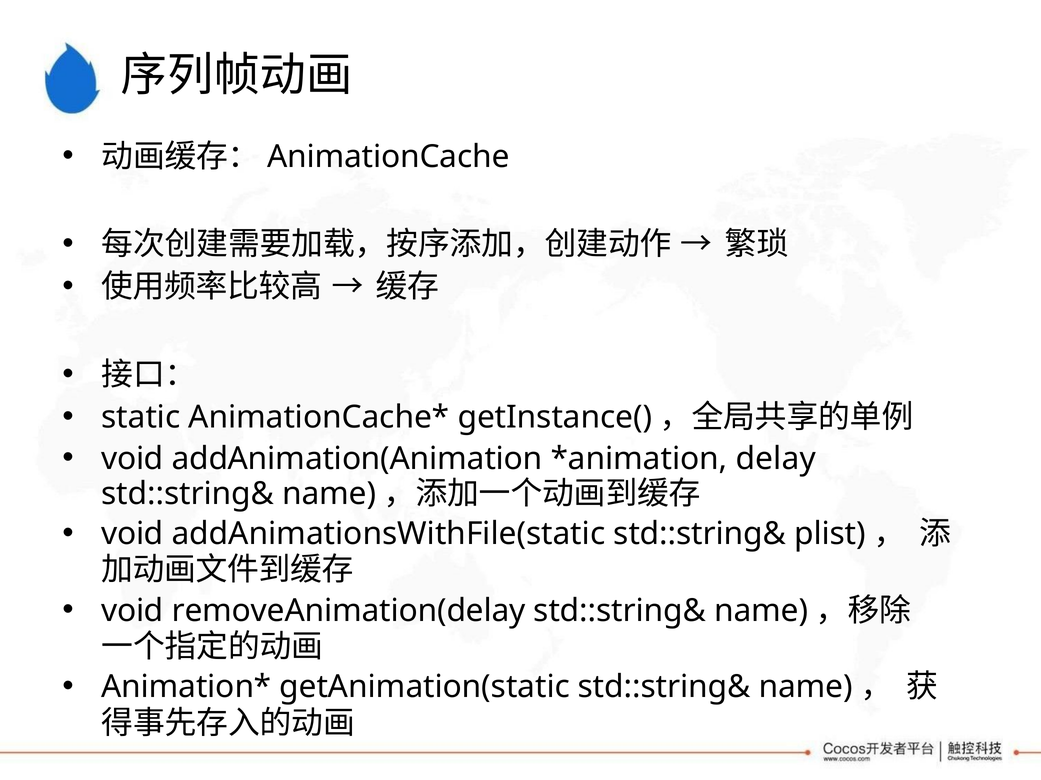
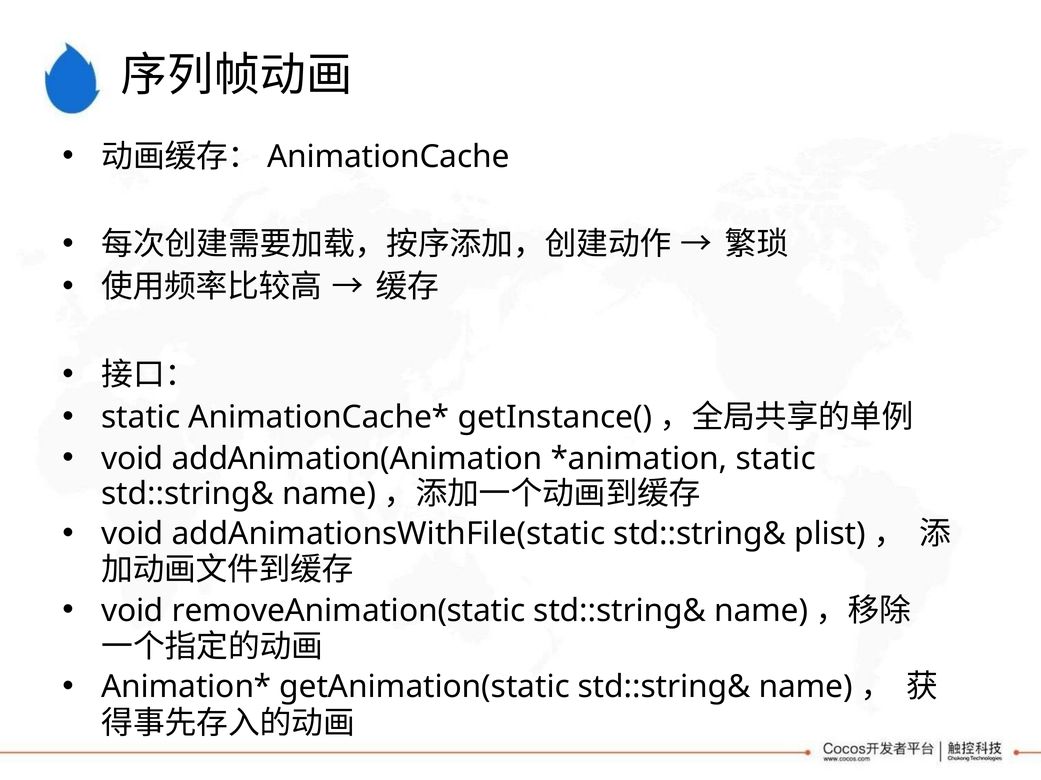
delay: delay -> static (776, 459)
removeAnimation(delay: removeAnimation(delay -> removeAnimation(static (349, 611)
